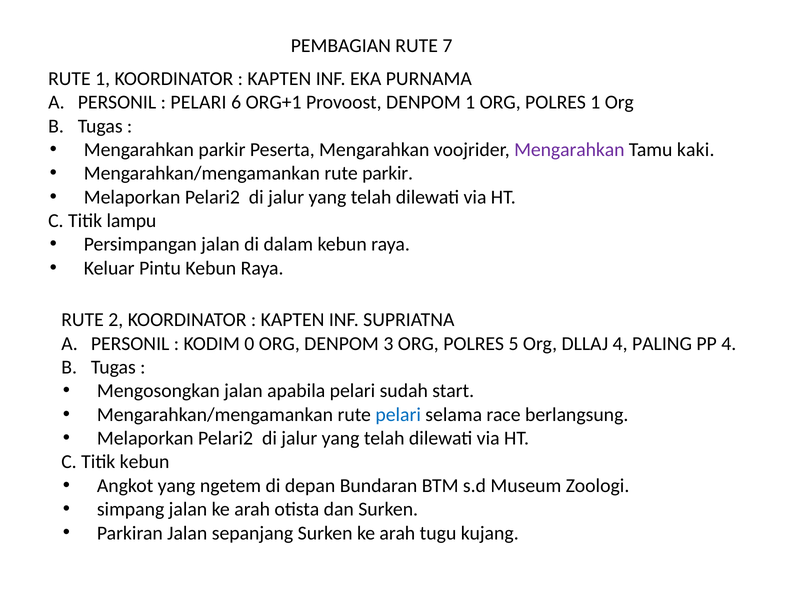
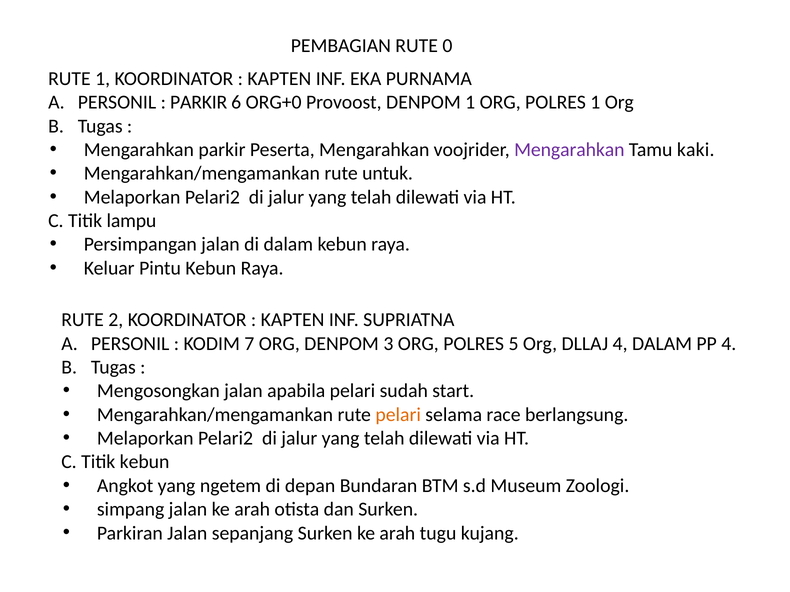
7: 7 -> 0 (447, 46)
PELARI: PELARI -> PARKIR (199, 102)
ORG+1: ORG+1 -> ORG+0 (274, 102)
rute parkir: parkir -> untuk (388, 174)
0: 0 -> 7 (249, 344)
4 PALING: PALING -> DALAM (662, 344)
pelari colour: blue -> orange (398, 415)
